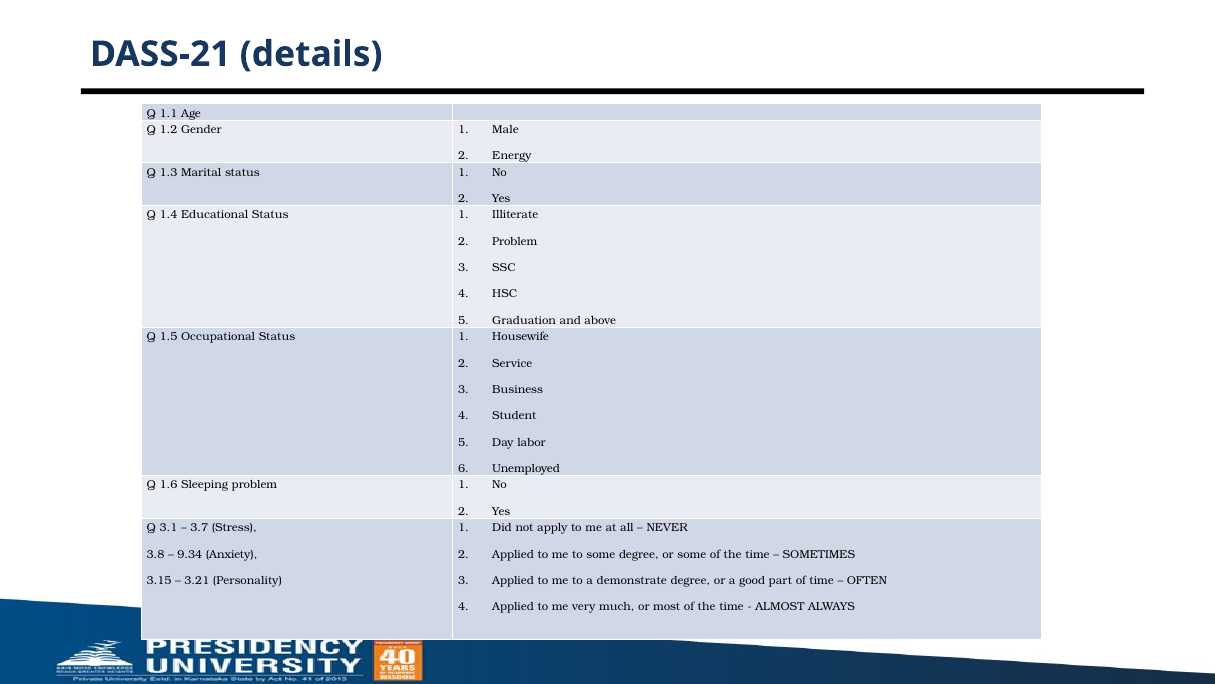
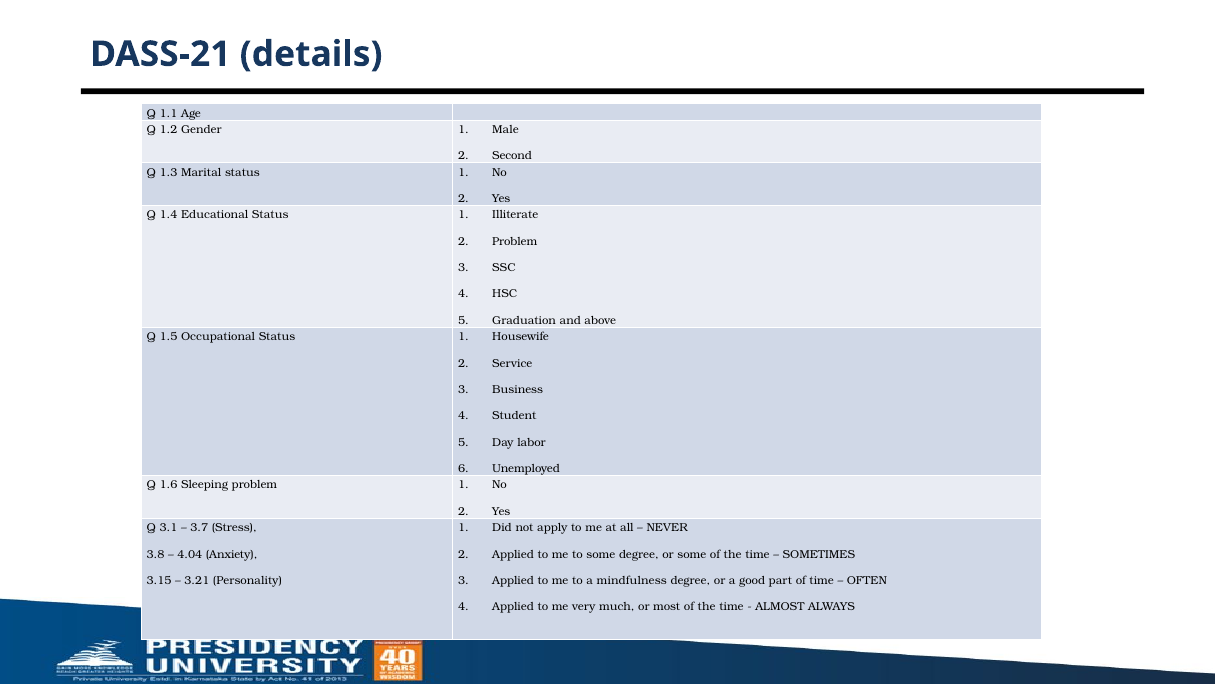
Energy: Energy -> Second (512, 156)
9.34: 9.34 -> 4.04 (190, 554)
demonstrate: demonstrate -> mindfulness (632, 580)
